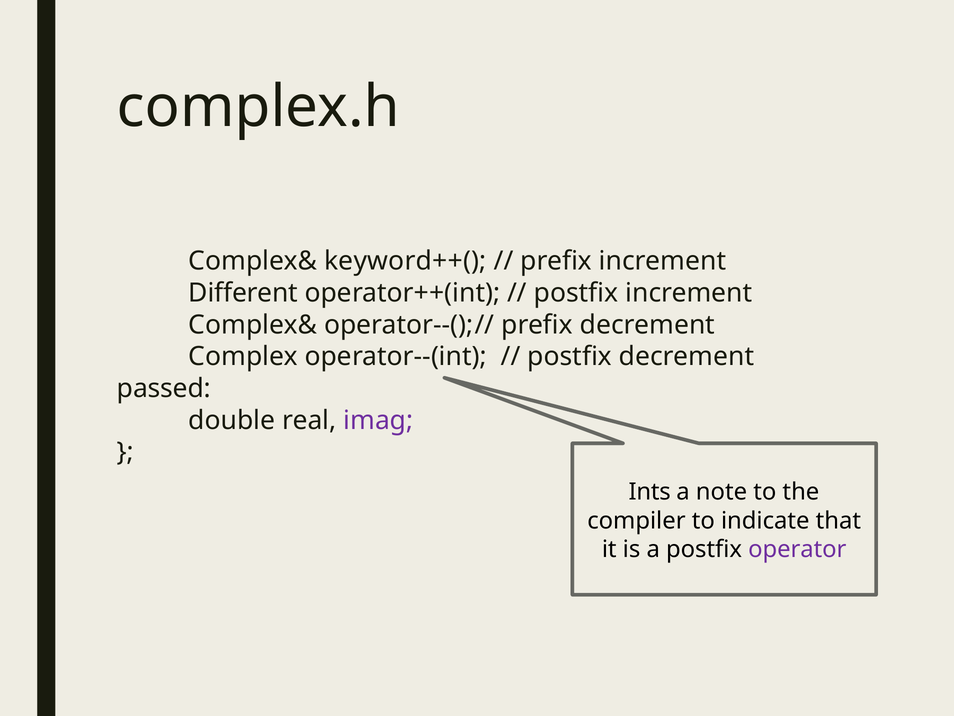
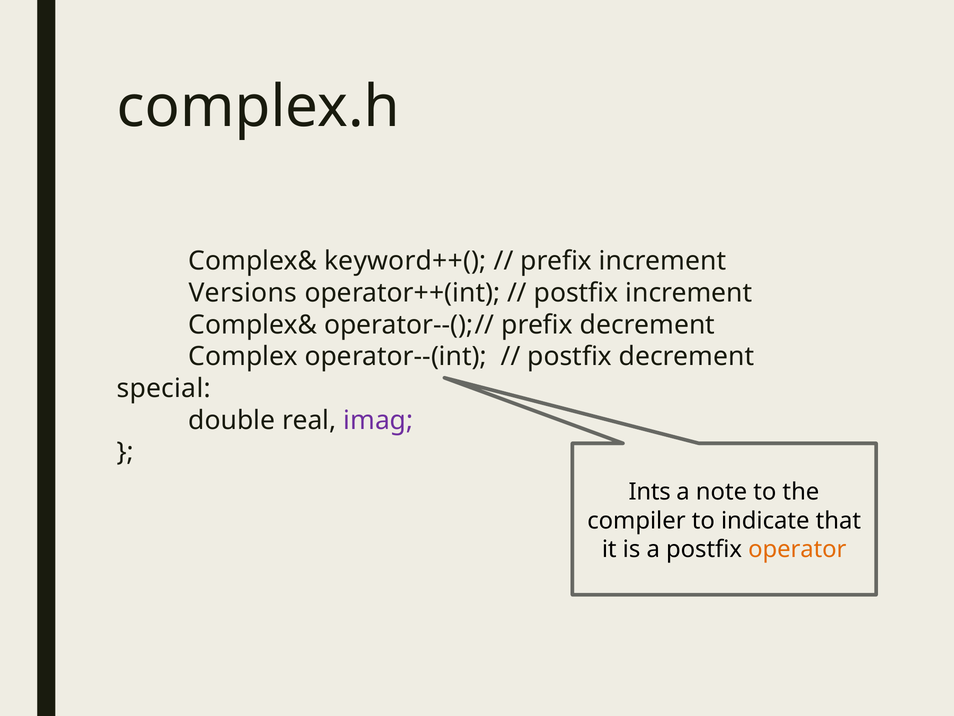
Different: Different -> Versions (243, 293)
passed: passed -> special (164, 388)
operator colour: purple -> orange (797, 549)
